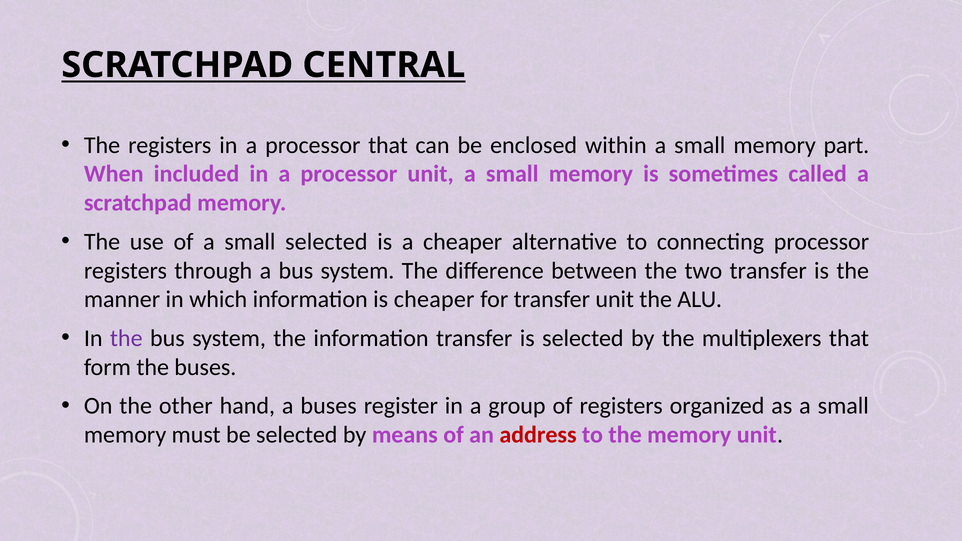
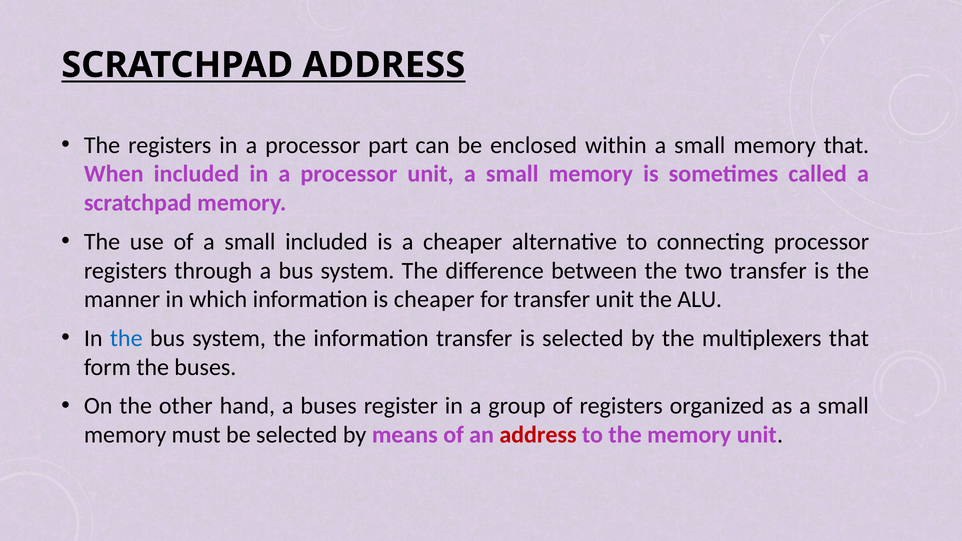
SCRATCHPAD CENTRAL: CENTRAL -> ADDRESS (384, 65)
processor that: that -> part (388, 145)
memory part: part -> that (846, 145)
small selected: selected -> included (327, 242)
the colour: purple -> blue (126, 338)
